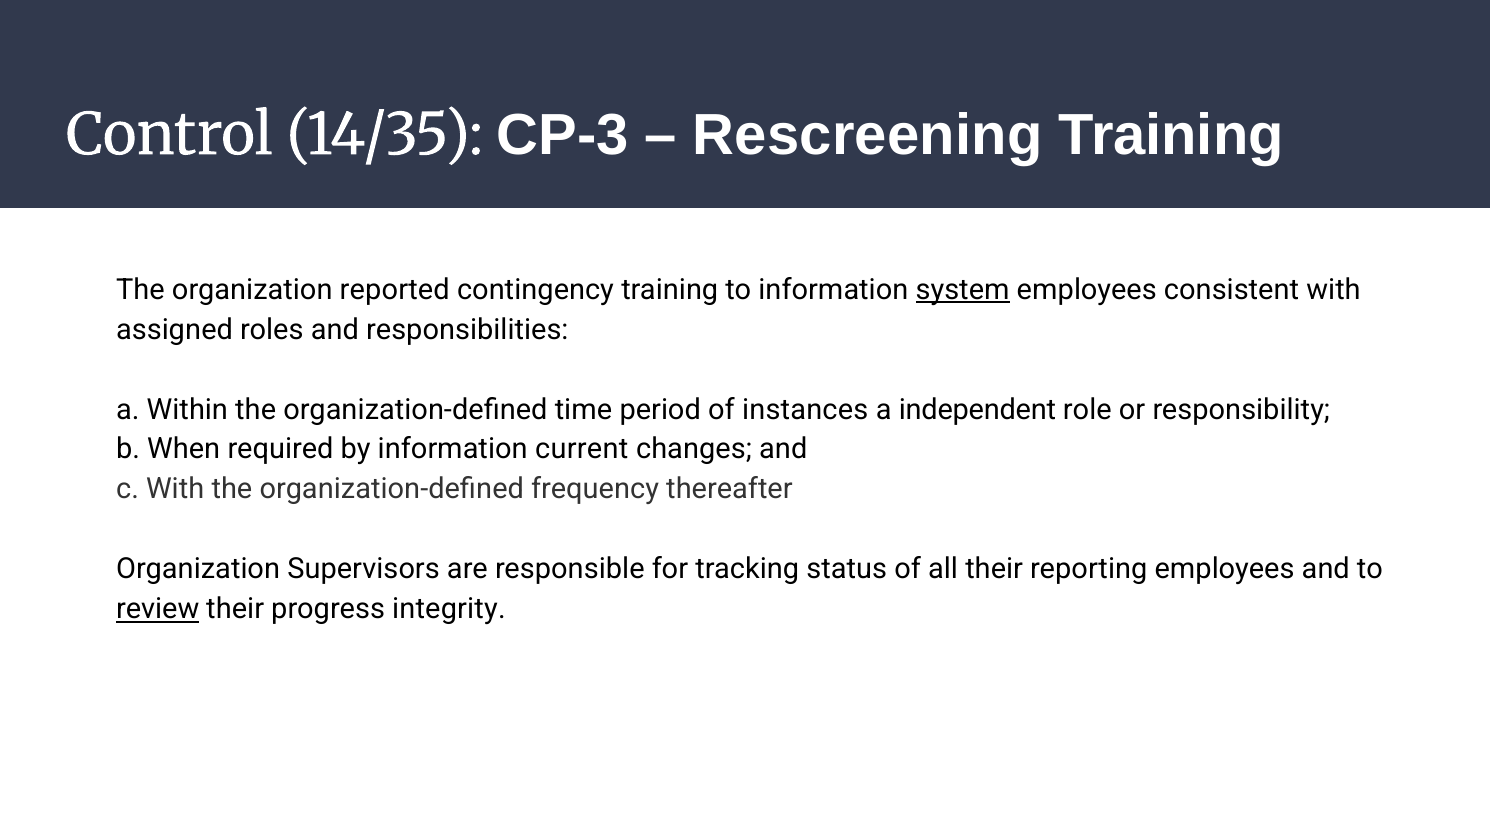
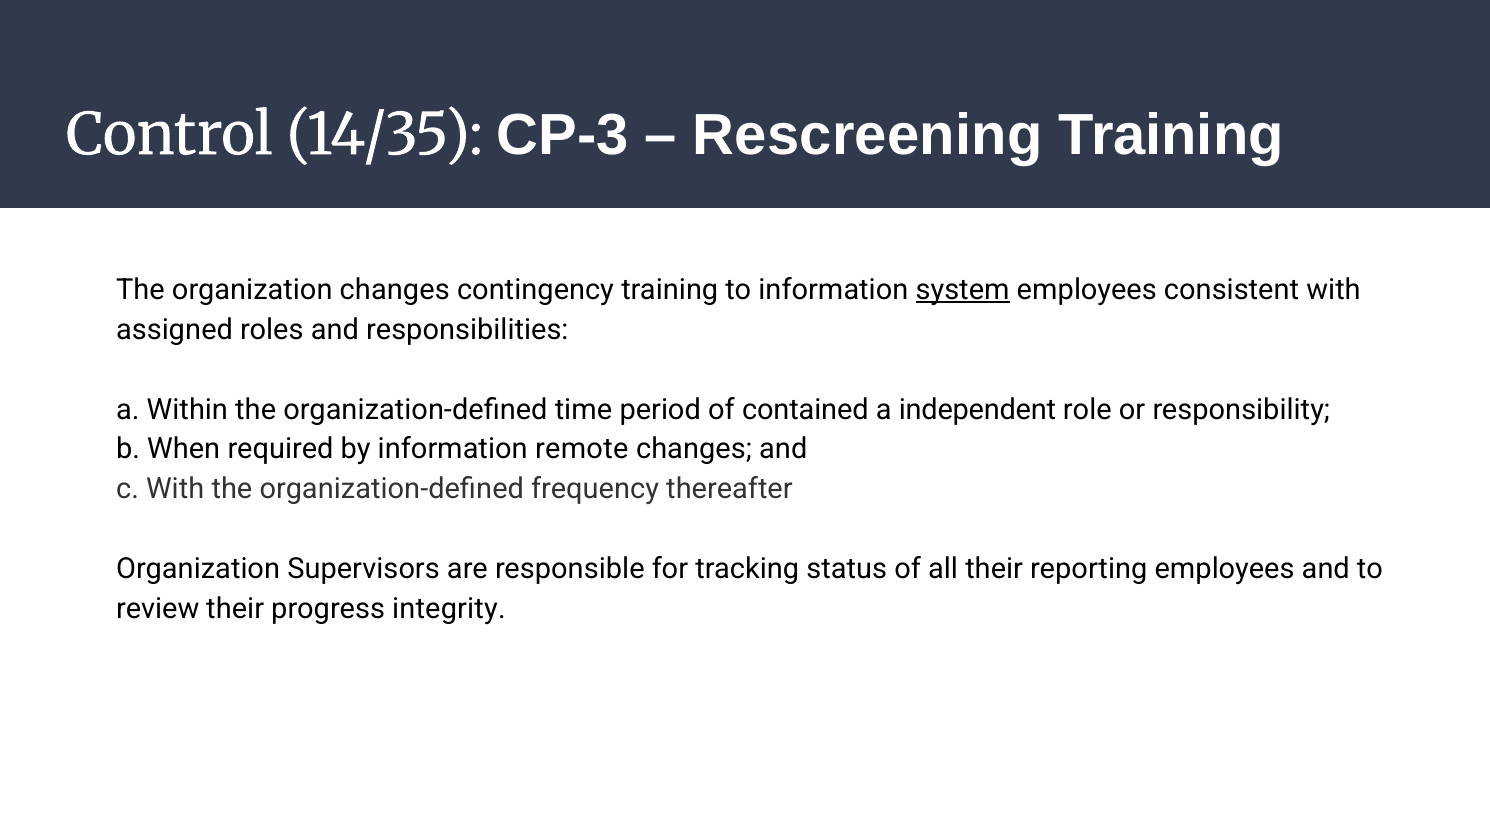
organization reported: reported -> changes (395, 290)
instances: instances -> contained (805, 410)
current: current -> remote (582, 450)
review underline: present -> none (158, 609)
